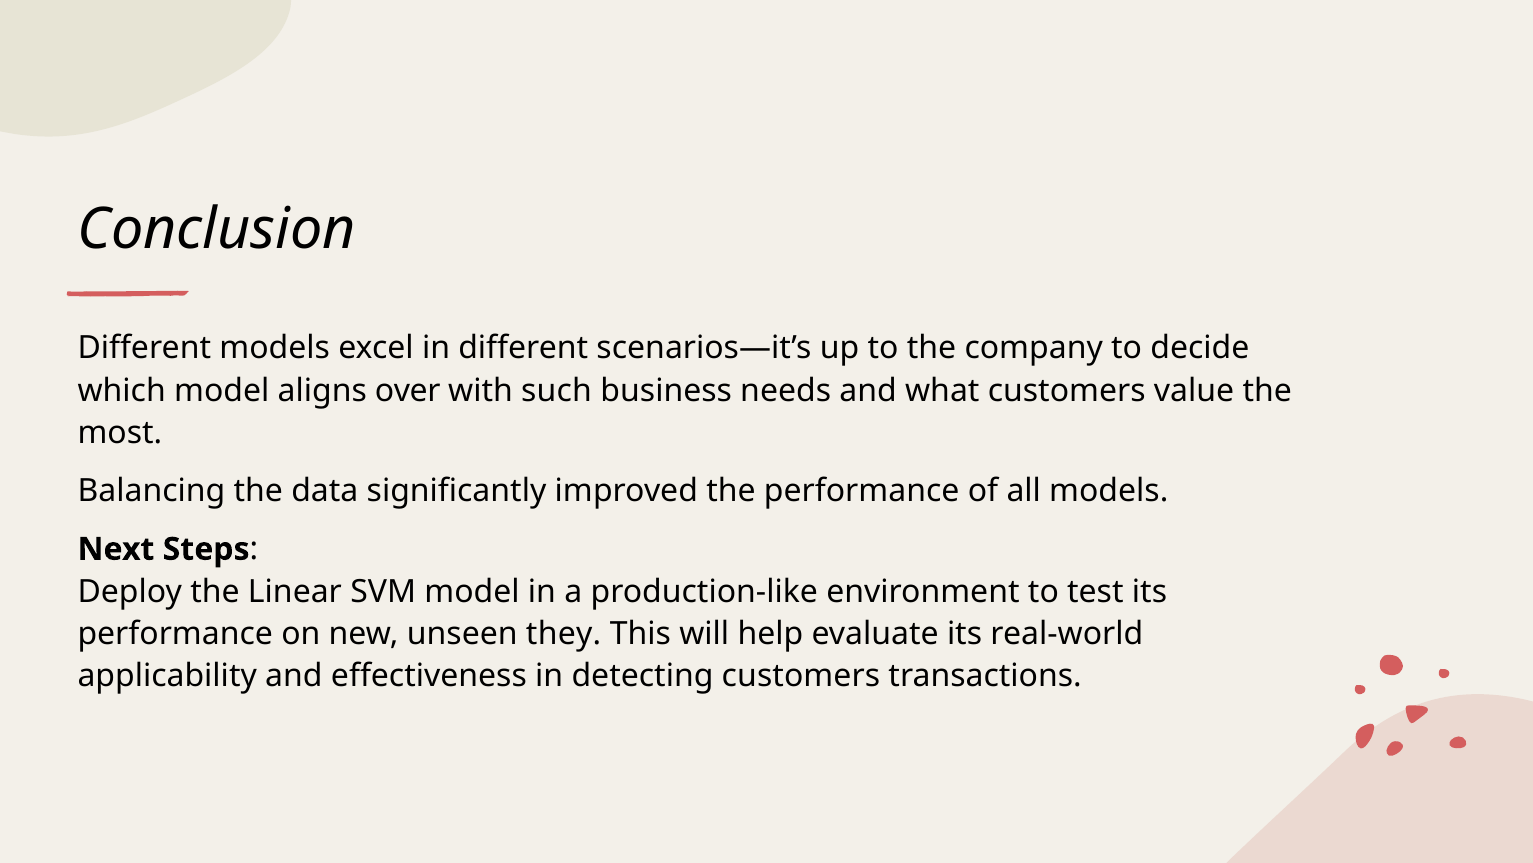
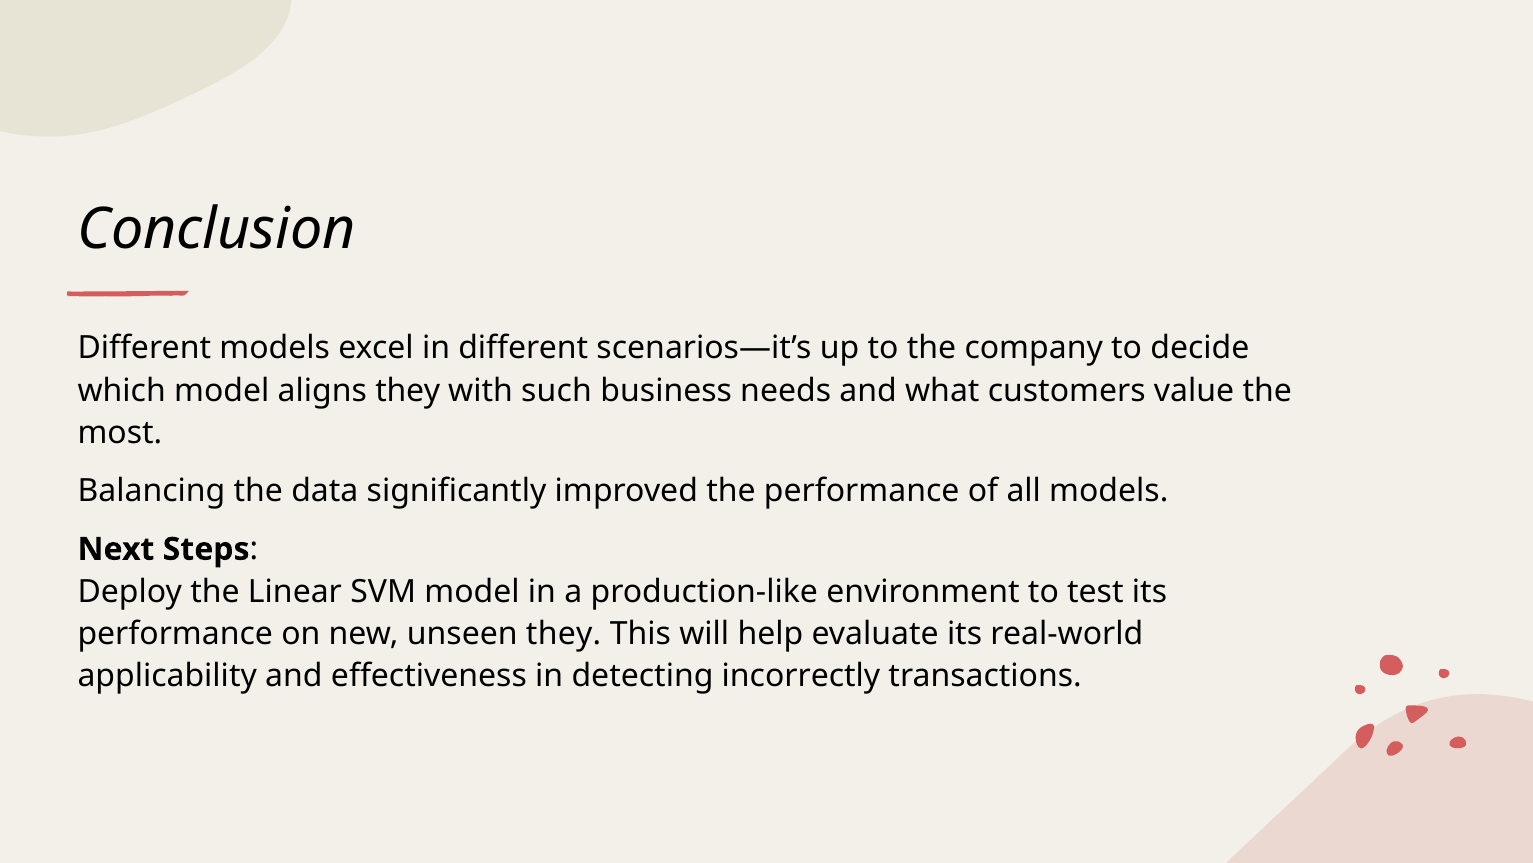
aligns over: over -> they (408, 390)
detecting customers: customers -> incorrectly (801, 675)
